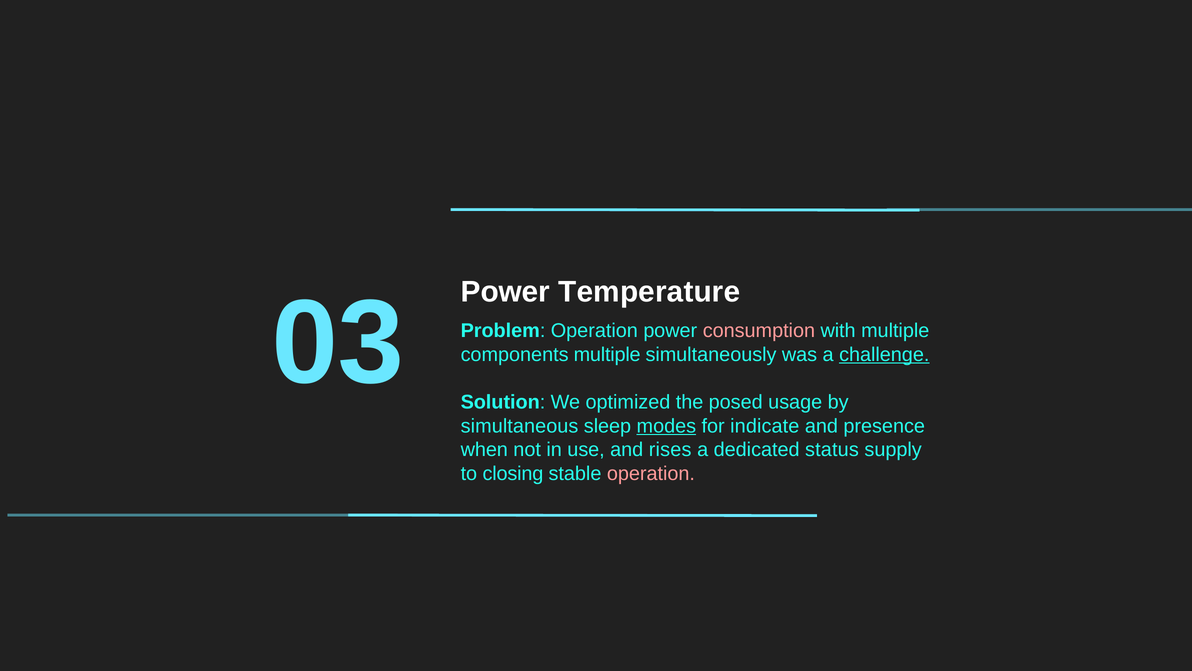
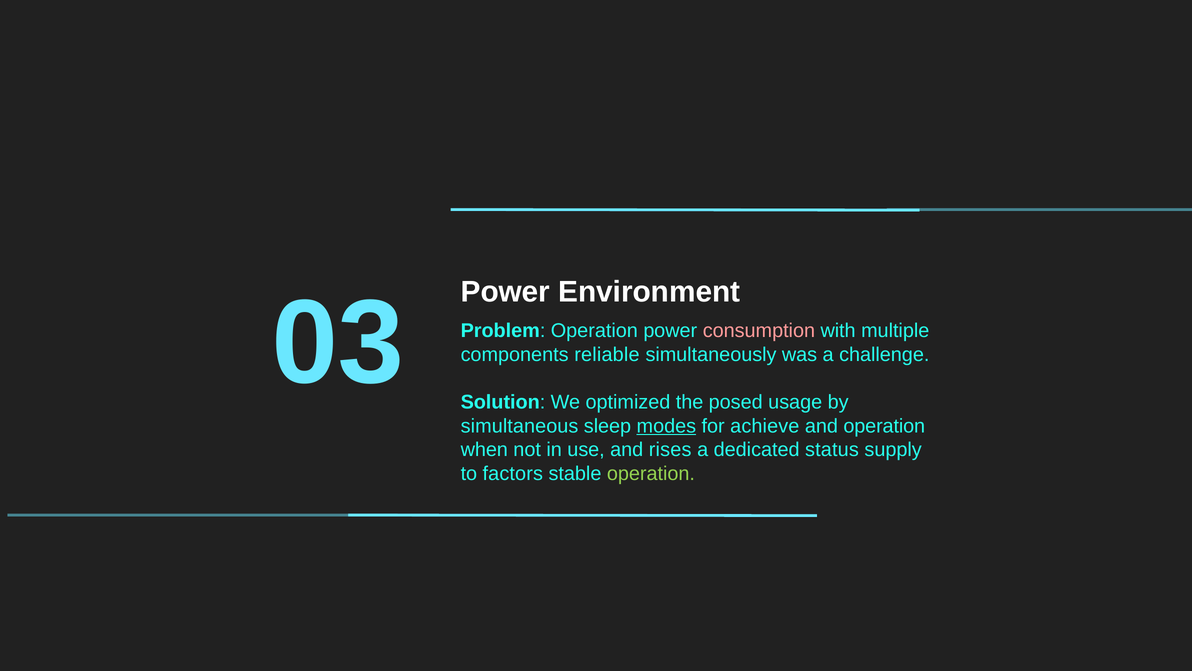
Temperature: Temperature -> Environment (649, 292)
components multiple: multiple -> reliable (607, 354)
challenge underline: present -> none (884, 354)
indicate: indicate -> achieve (765, 426)
and presence: presence -> operation (884, 426)
closing: closing -> factors (513, 473)
operation colour: pink -> light green (651, 473)
